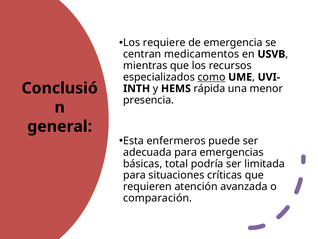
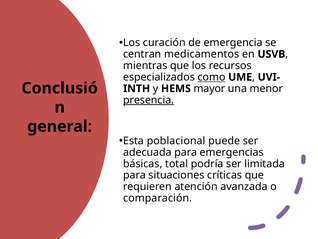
requiere: requiere -> curación (164, 43)
rápida: rápida -> mayor (209, 88)
presencia underline: none -> present (149, 100)
enfermeros: enfermeros -> poblacional (176, 141)
